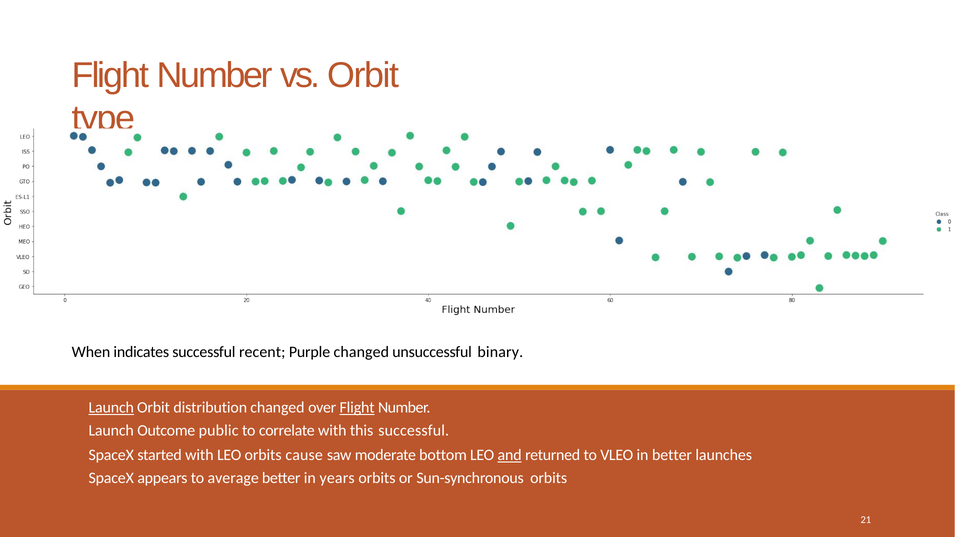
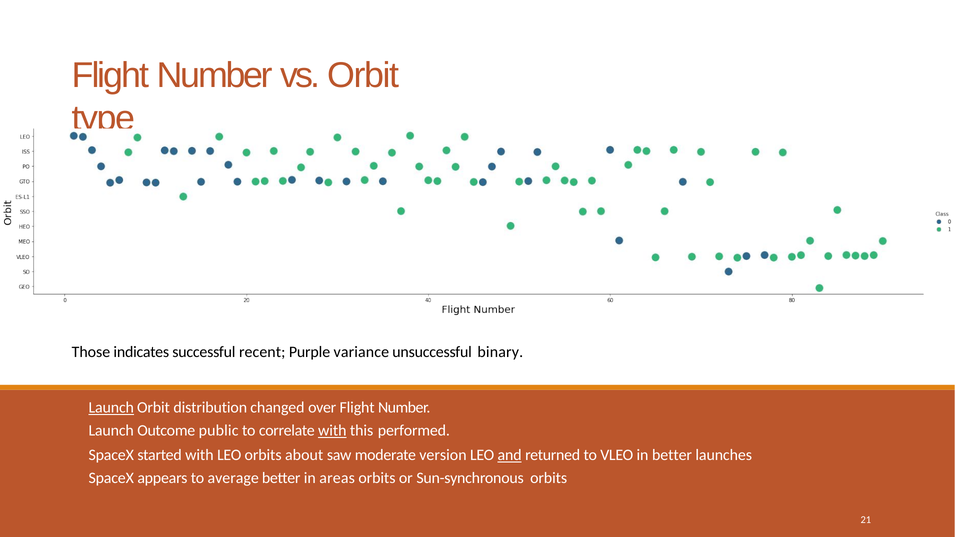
When: When -> Those (91, 352)
Purple changed: changed -> variance (361, 352)
Flight underline: present -> none (357, 408)
with underline: none -> present (332, 431)
this successful: successful -> performed (414, 431)
cause: cause -> about (304, 455)
bottom: bottom -> version (443, 455)
years: years -> areas (337, 478)
